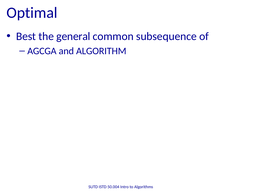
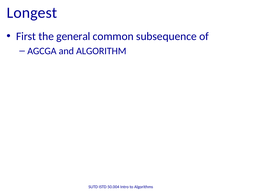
Optimal: Optimal -> Longest (32, 13)
Best: Best -> First (26, 36)
